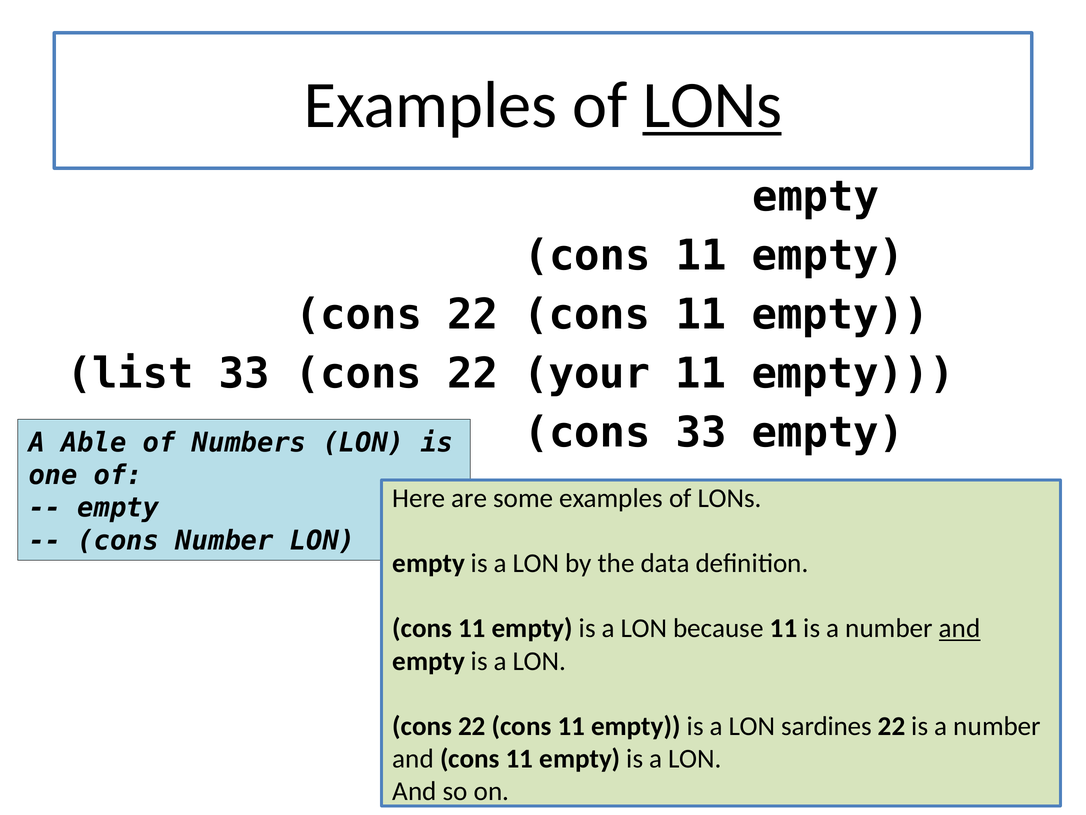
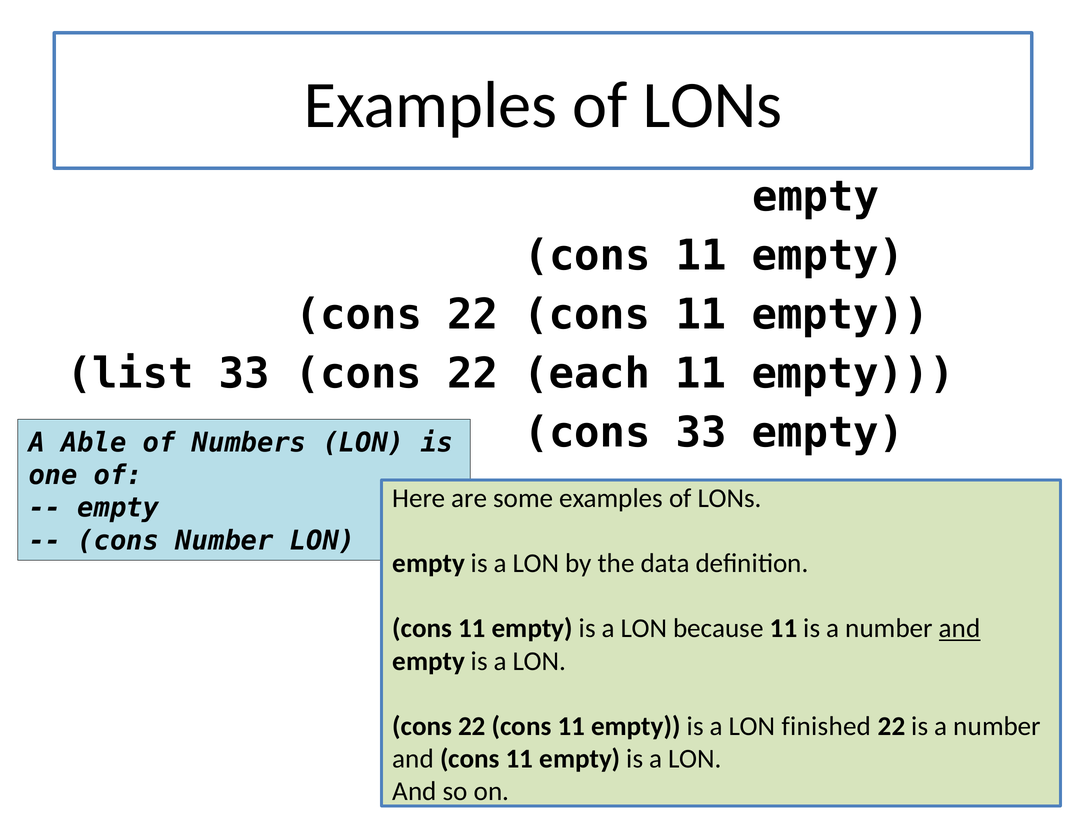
LONs underline: present -> none (712, 105)
your: your -> each (587, 374)
sardines: sardines -> finished (826, 726)
